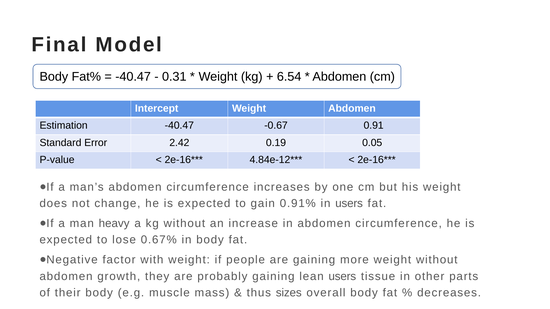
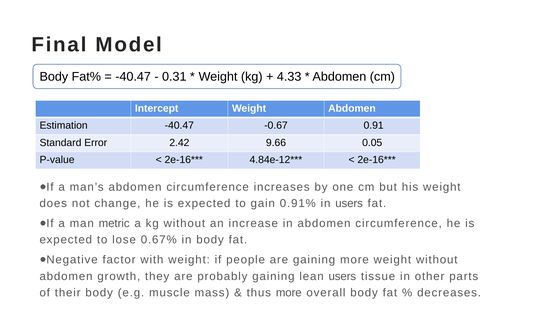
6.54: 6.54 -> 4.33 (289, 77)
0.19: 0.19 -> 9.66 (276, 143)
heavy: heavy -> metric (114, 224)
thus sizes: sizes -> more (289, 293)
